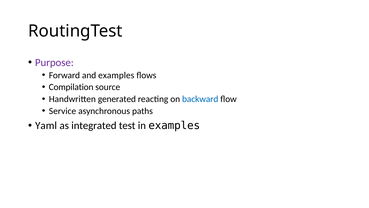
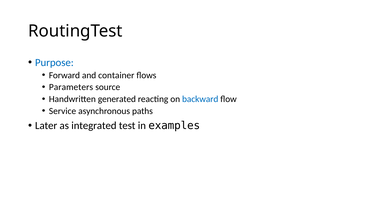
Purpose colour: purple -> blue (54, 62)
and examples: examples -> container (116, 75)
Compilation: Compilation -> Parameters (71, 87)
Yaml: Yaml -> Later (46, 125)
